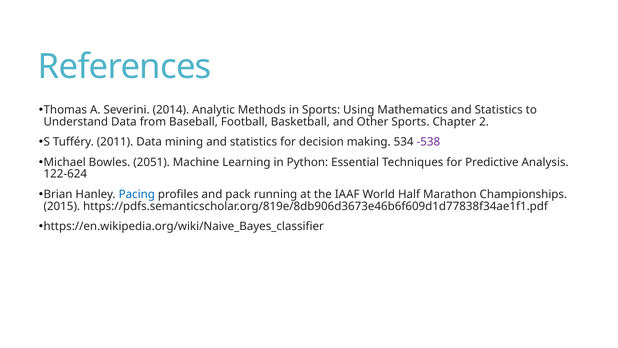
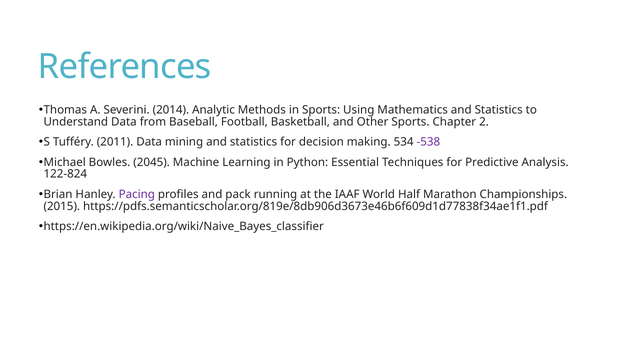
2051: 2051 -> 2045 (152, 162)
122-624: 122-624 -> 122-824 (65, 174)
Pacing colour: blue -> purple (137, 194)
